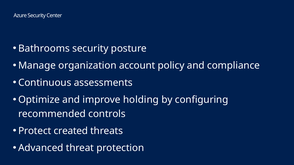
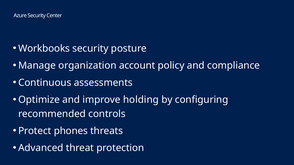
Bathrooms: Bathrooms -> Workbooks (44, 49)
created: created -> phones (71, 131)
